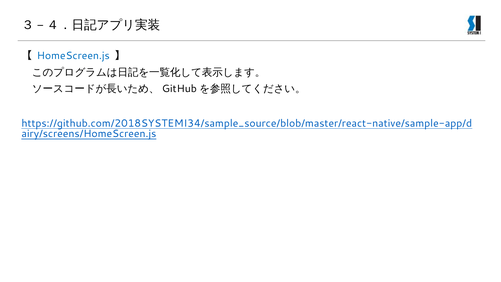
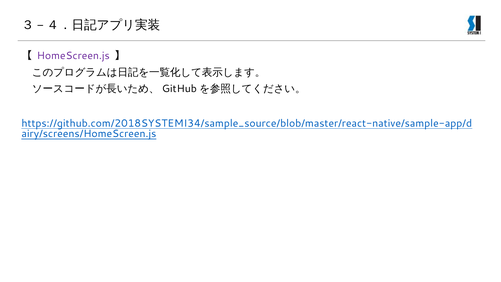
HomeScreen.js colour: blue -> purple (73, 56)
